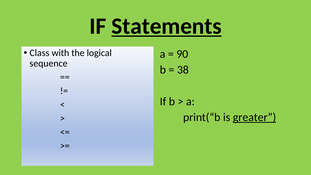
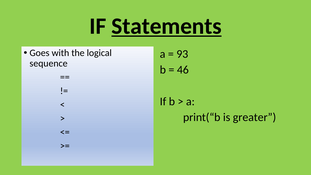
Class: Class -> Goes (40, 53)
90: 90 -> 93 (182, 54)
38: 38 -> 46 (183, 70)
greater underline: present -> none (254, 117)
